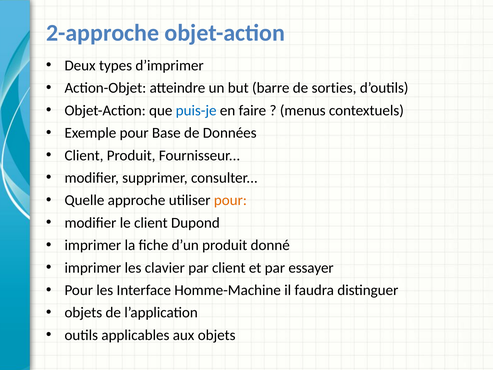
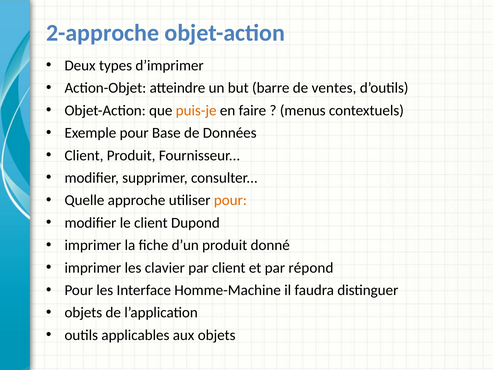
sorties: sorties -> ventes (334, 88)
puis-je colour: blue -> orange (196, 110)
essayer: essayer -> répond (311, 268)
